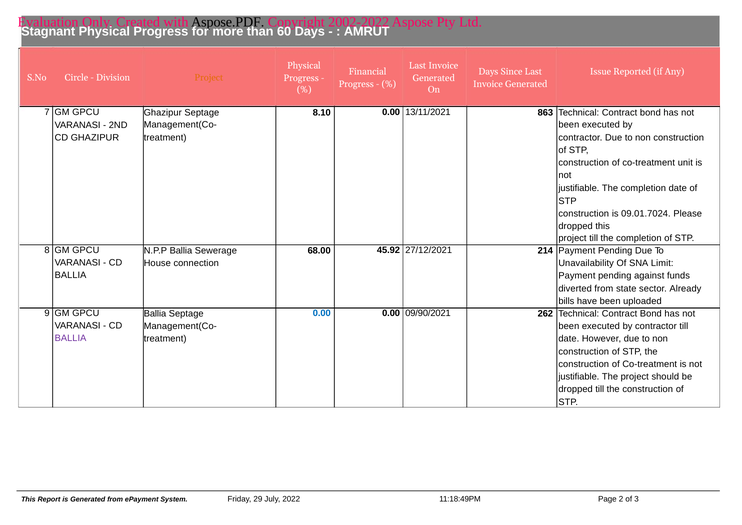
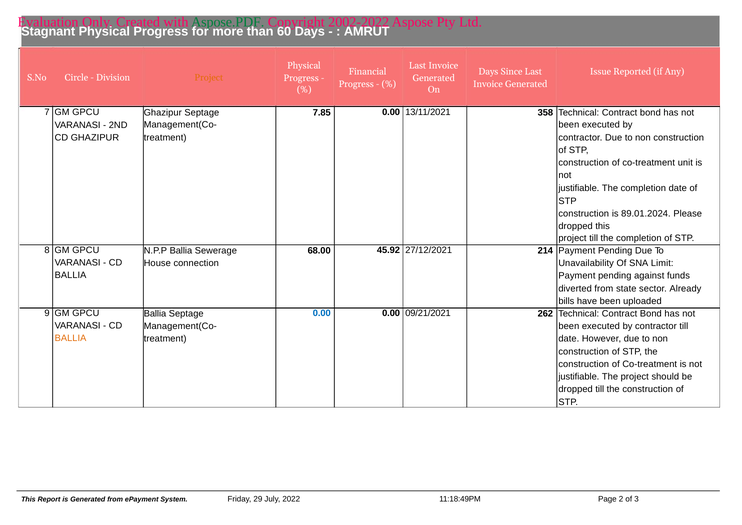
Aspose.PDF colour: black -> green (228, 22)
8.10: 8.10 -> 7.85 (322, 112)
863: 863 -> 358 (545, 112)
09.01.7024: 09.01.7024 -> 89.01.2024 (646, 214)
09/90/2021: 09/90/2021 -> 09/21/2021 (428, 313)
BALLIA colour: purple -> orange (71, 338)
